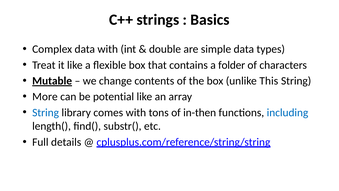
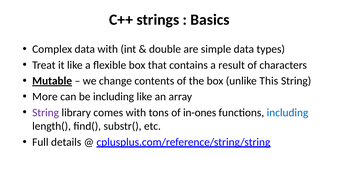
folder: folder -> result (232, 65)
be potential: potential -> including (114, 97)
String colour: blue -> purple (46, 112)
in-then: in-then -> in-ones (200, 112)
